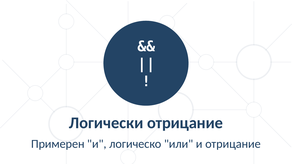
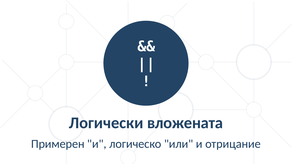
Логически отрицание: отрицание -> вложената (185, 123)
